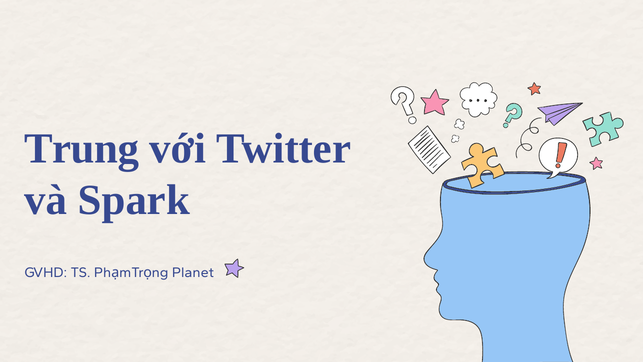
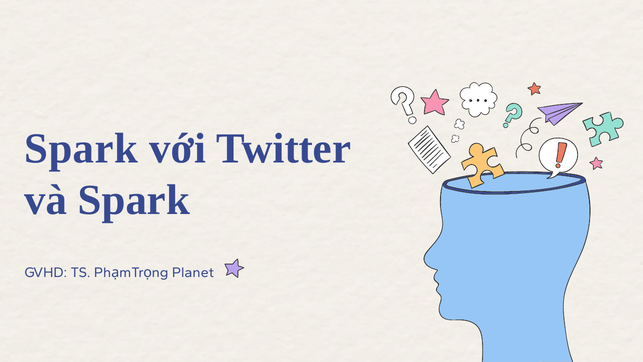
Trung: Trung -> Spark (81, 148)
